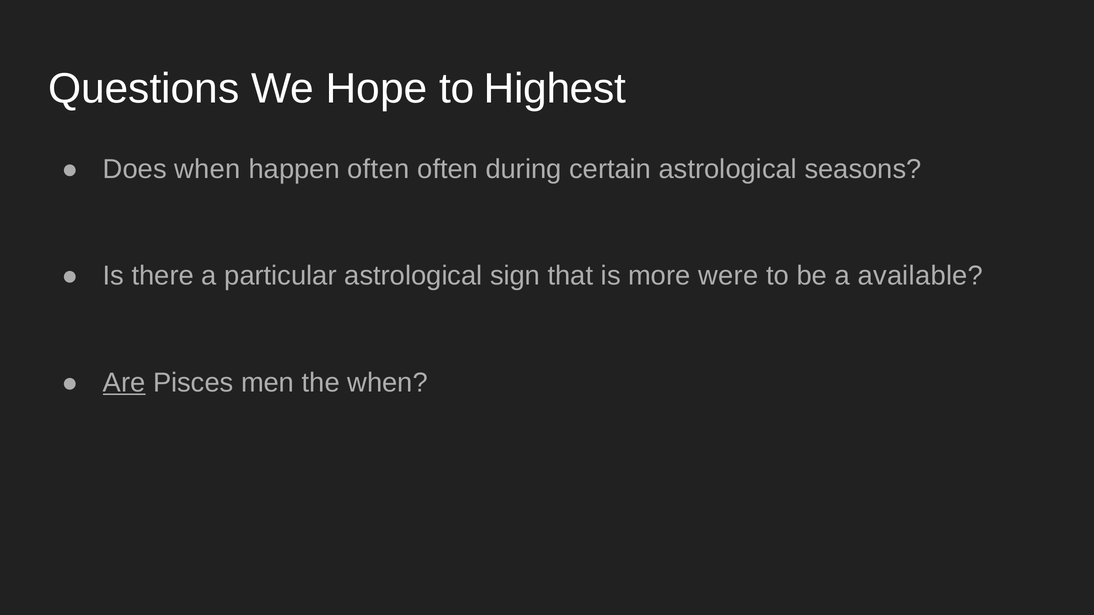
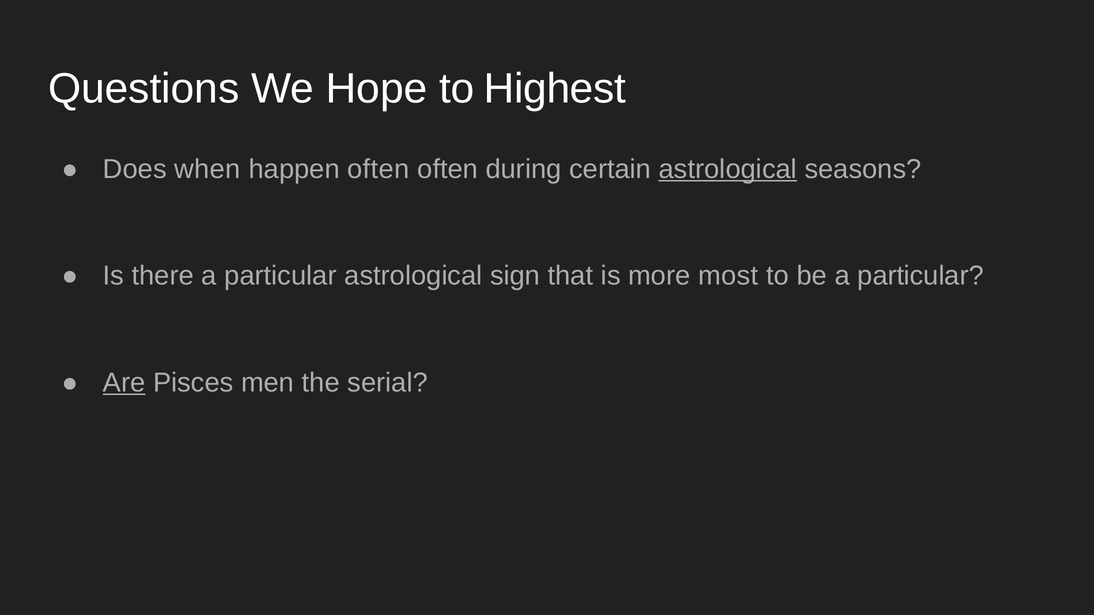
astrological underline: none -> present (728, 169)
were: were -> most (728, 276)
be a available: available -> particular (921, 276)
the when: when -> serial (388, 383)
